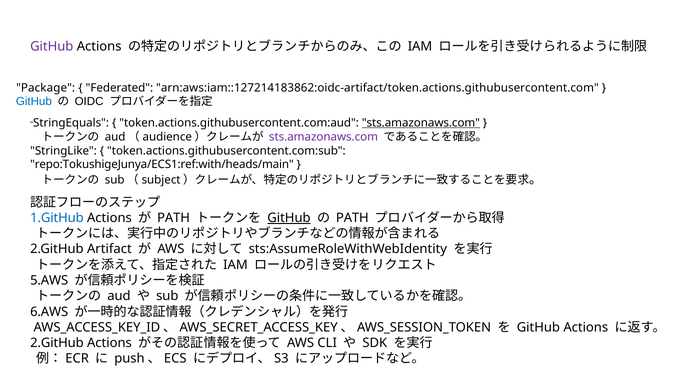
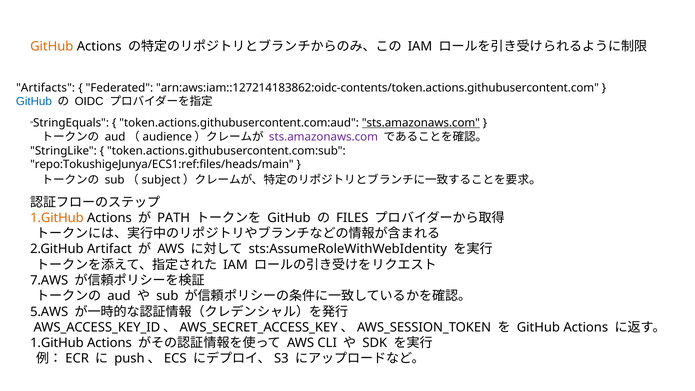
GitHub colour: purple -> orange (52, 46)
Package: Package -> Artifacts (46, 88)
arn:aws:iam::127214183862:oidc-artifact/token.actions.githubusercontent.com: arn:aws:iam::127214183862:oidc-artifact/token.actions.githubusercontent.com -> arn:aws:iam::127214183862:oidc-contents/token.actions.githubusercontent.com (377, 88)
repo:TokushigeJunya/ECS1:ref:with/heads/main: repo:TokushigeJunya/ECS1:ref:with/heads/main -> repo:TokushigeJunya/ECS1:ref:files/heads/main (162, 165)
1.GitHub colour: blue -> orange (57, 218)
GitHub underline: present -> none (289, 218)
PATH: PATH -> FILES (352, 218)
5.AWS: 5.AWS -> 7.AWS (49, 280)
6.AWS: 6.AWS -> 5.AWS (49, 312)
2.GitHub: 2.GitHub -> 1.GitHub (57, 343)
